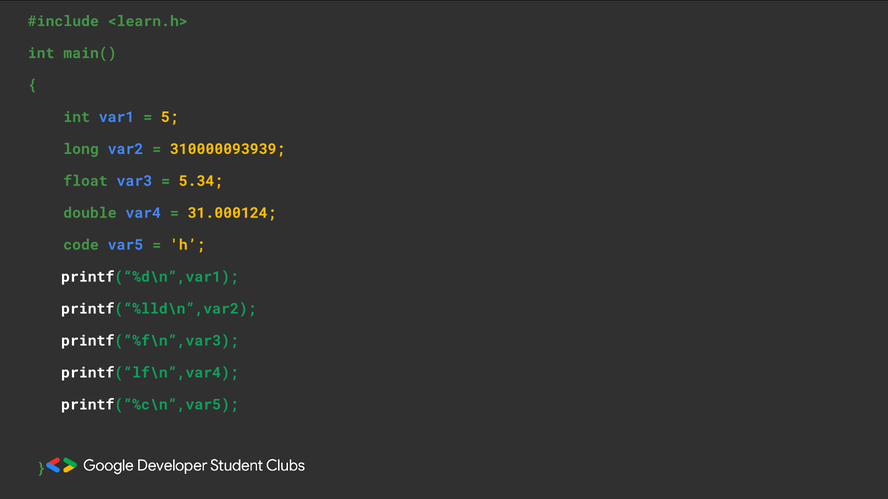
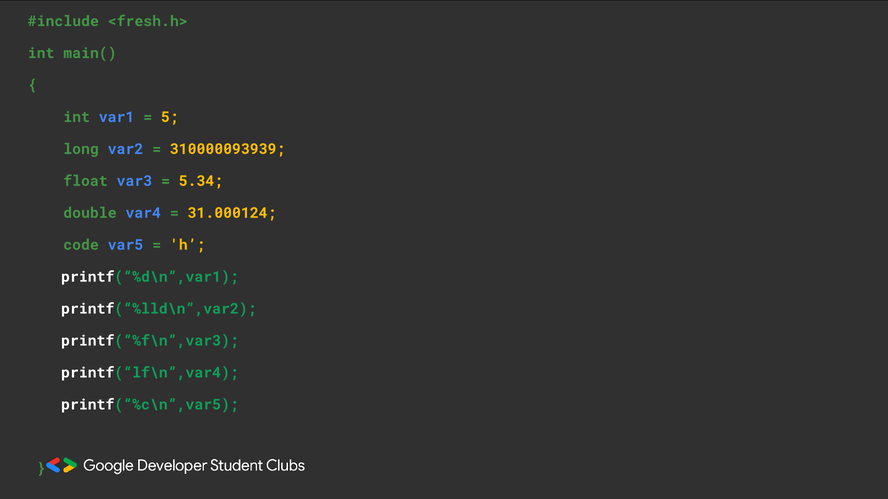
<learn.h>: <learn.h> -> <fresh.h> (148, 21)
